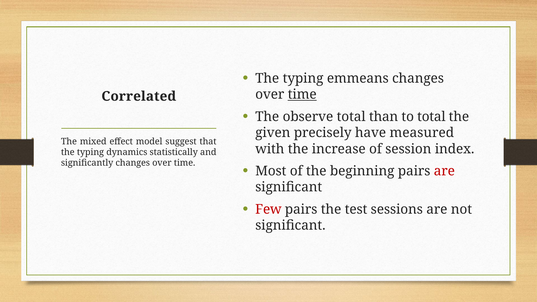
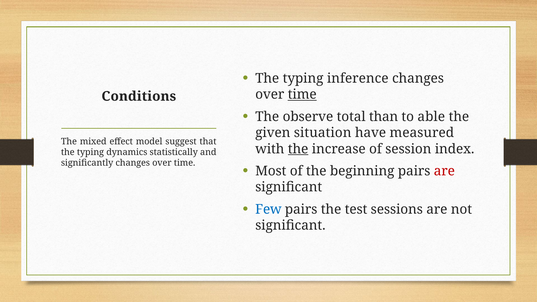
emmeans: emmeans -> inference (358, 78)
Correlated: Correlated -> Conditions (139, 96)
to total: total -> able (431, 117)
precisely: precisely -> situation (323, 133)
the underline: none -> present (298, 149)
Few colour: red -> blue (268, 209)
